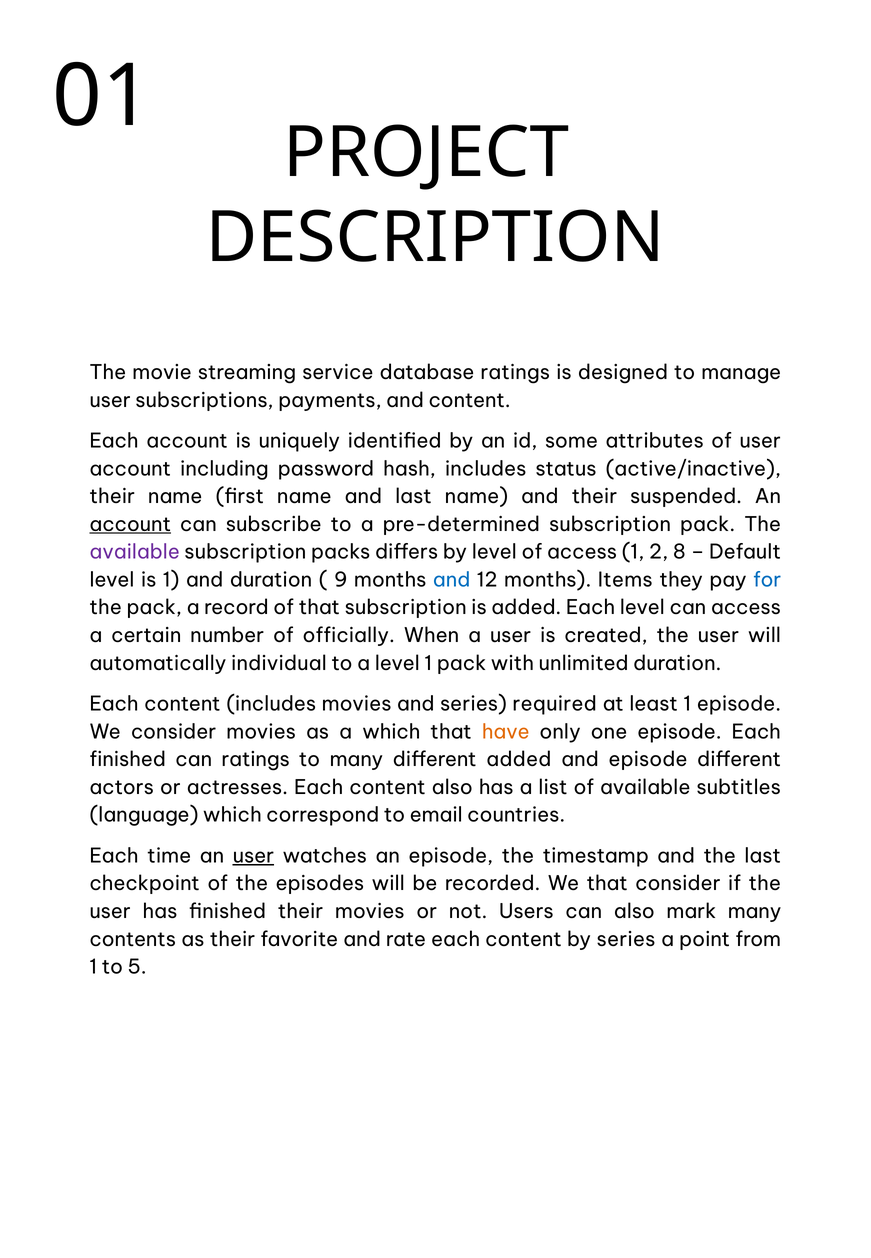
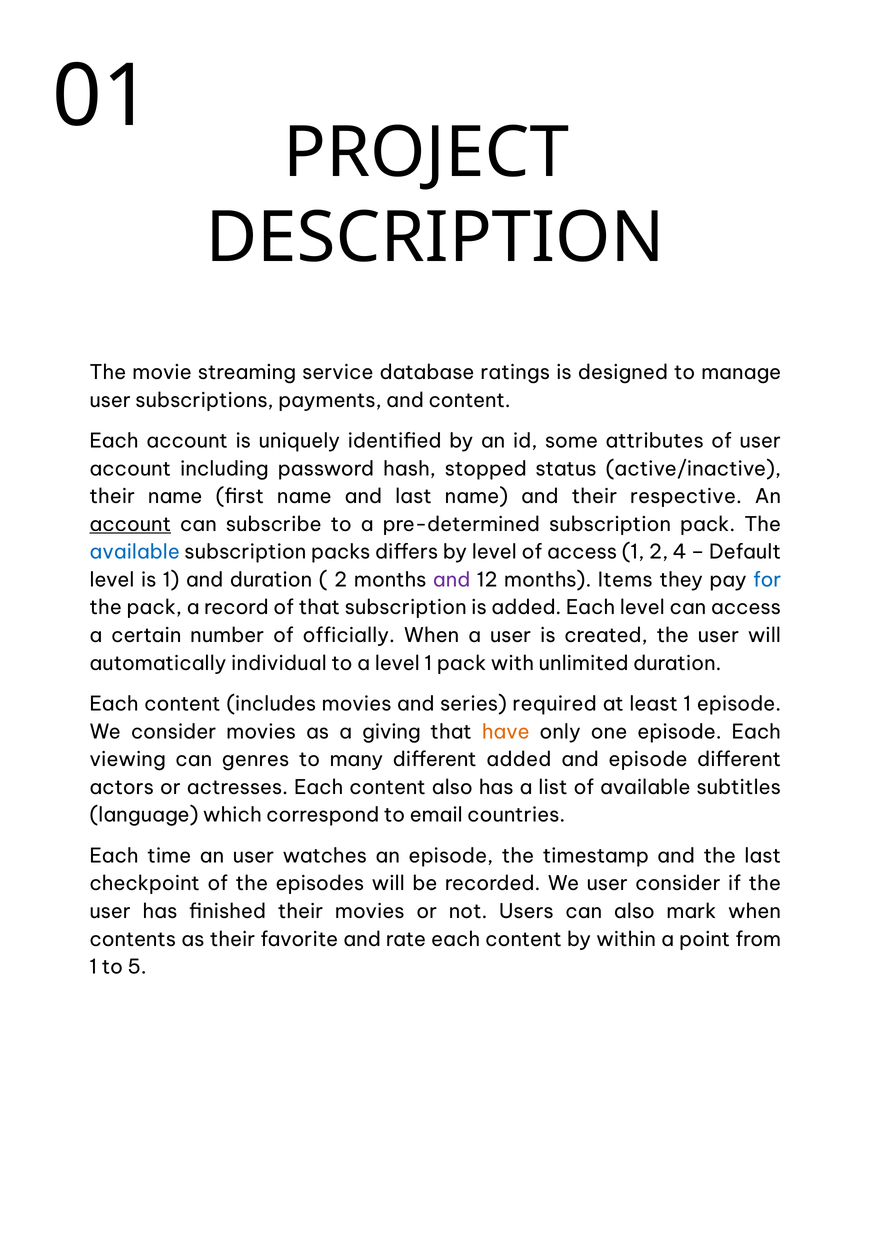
hash includes: includes -> stopped (486, 469)
suspended: suspended -> respective (686, 497)
available colour: purple -> blue (135, 552)
8: 8 -> 4 (680, 552)
9: 9 -> 2 (341, 580)
and colour: blue -> purple (452, 580)
a which: which -> giving (391, 732)
finished: finished -> viewing (128, 760)
can ratings: ratings -> genres (255, 760)
user underline: present -> none (253, 856)
We that: that -> user (607, 884)
mark many: many -> when (754, 912)
by series: series -> within (626, 939)
